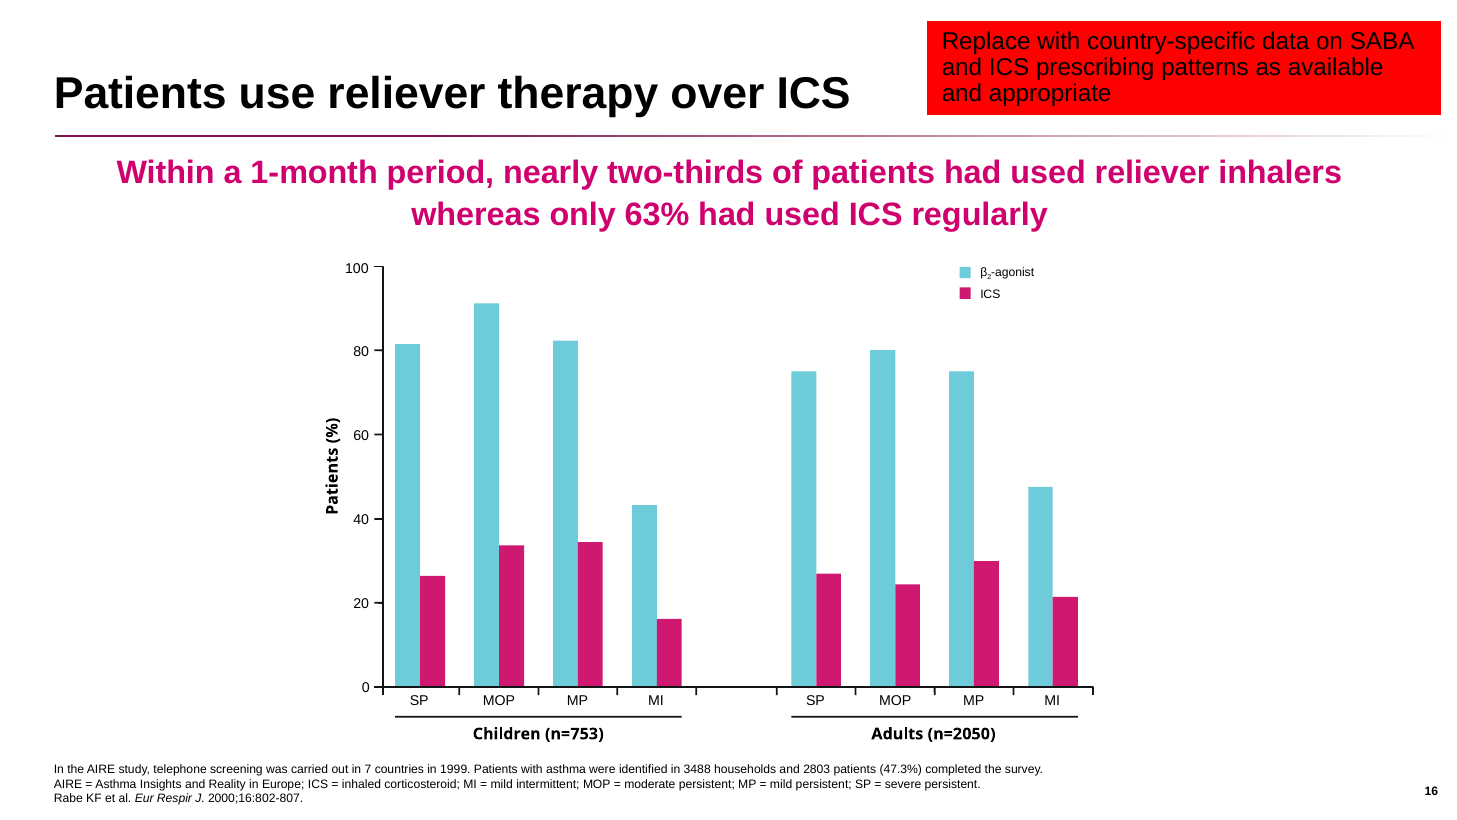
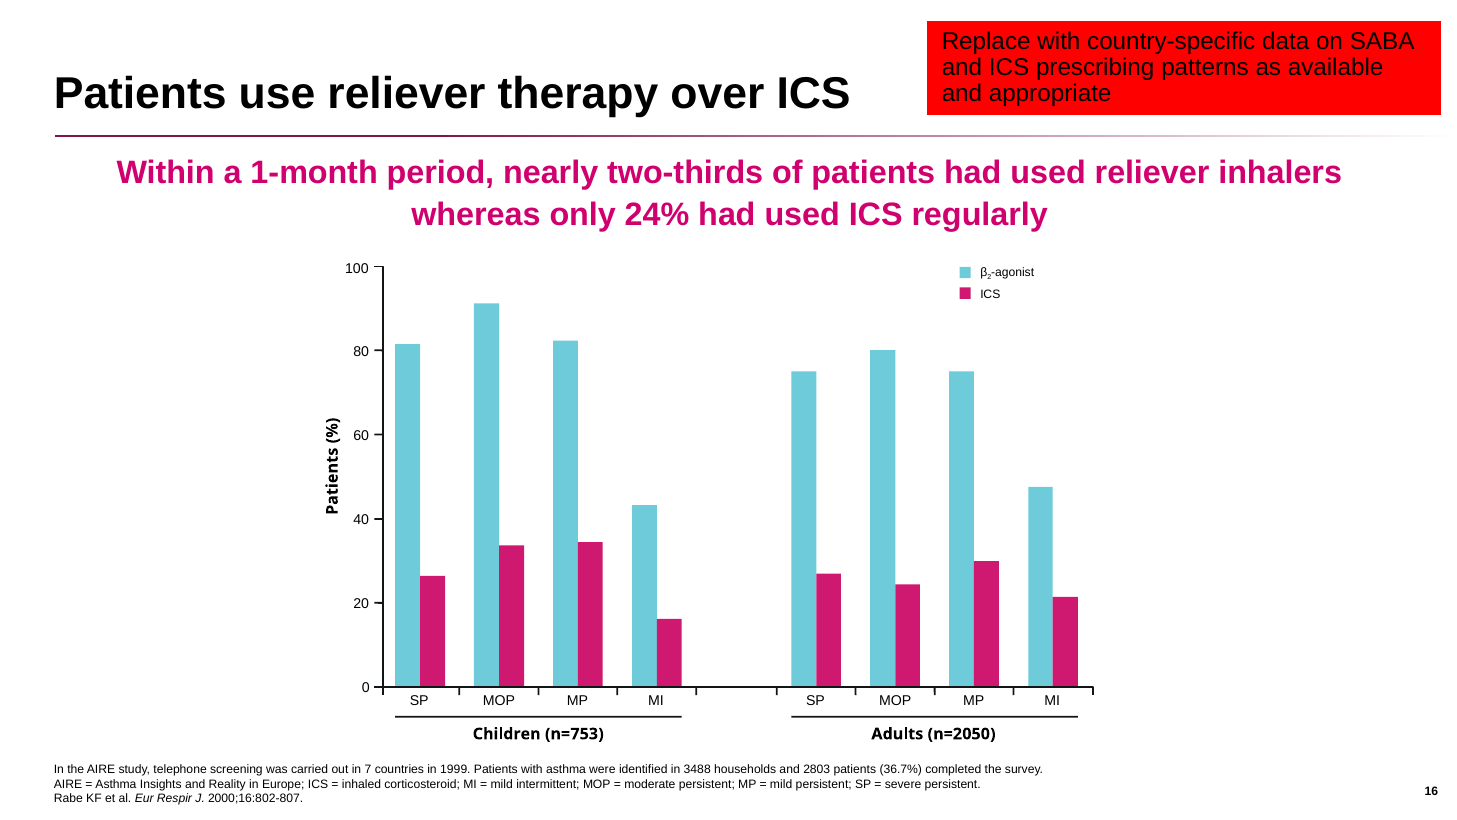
63%: 63% -> 24% (657, 214)
47.3%: 47.3% -> 36.7% (901, 769)
